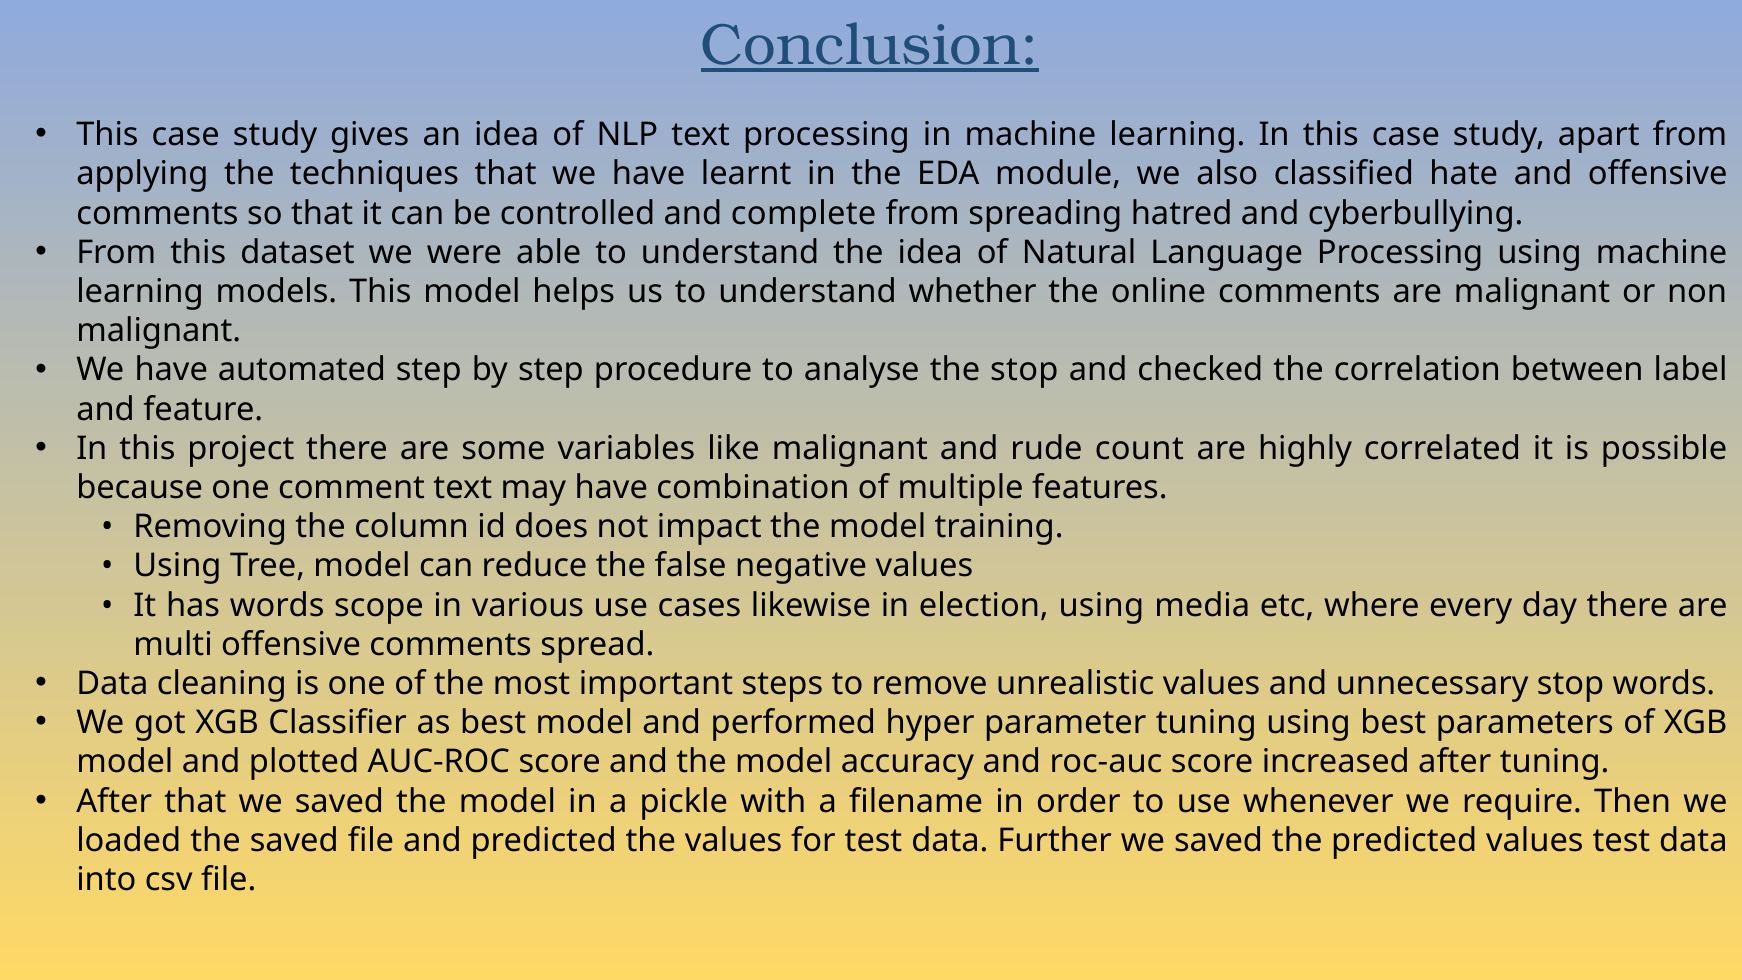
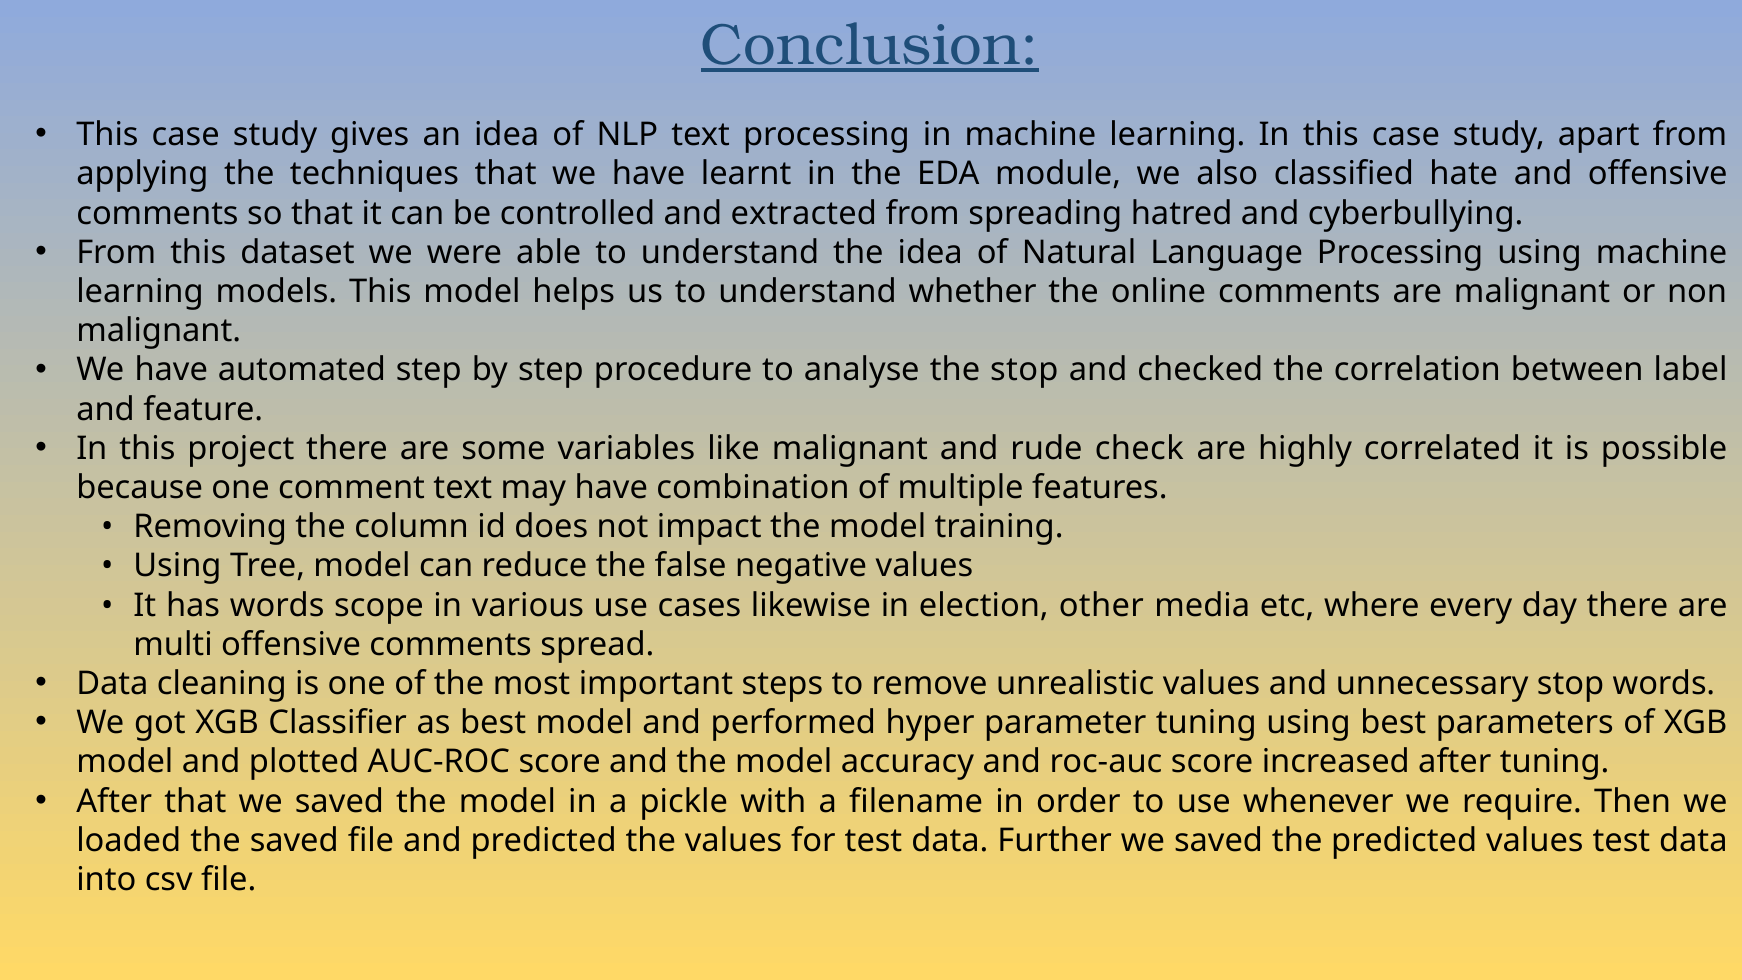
complete: complete -> extracted (804, 213)
count: count -> check (1139, 448)
election using: using -> other (1101, 605)
